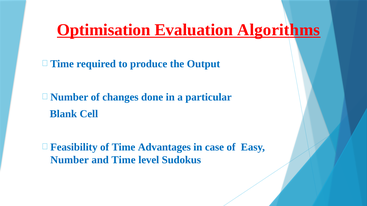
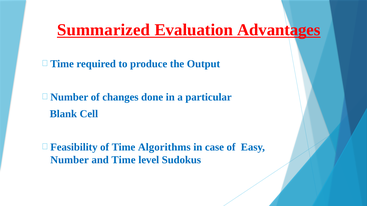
Optimisation: Optimisation -> Summarized (104, 30)
Algorithms: Algorithms -> Advantages (279, 30)
Advantages: Advantages -> Algorithms (164, 147)
